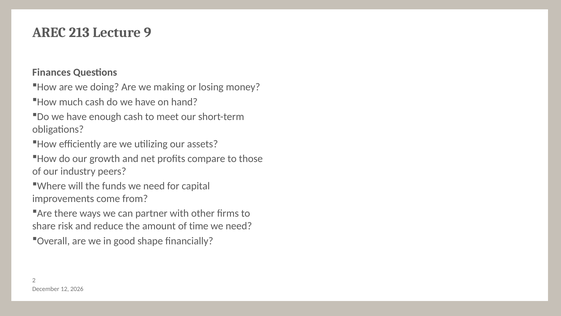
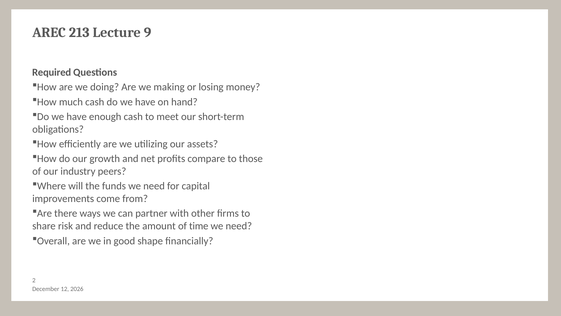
Finances: Finances -> Required (52, 72)
